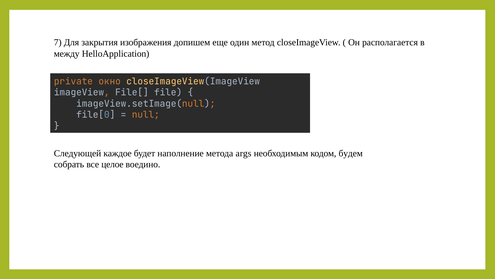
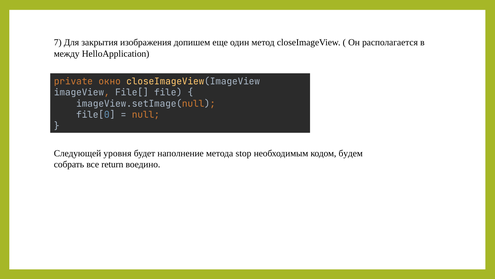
каждое: каждое -> уровня (117, 153)
args: args -> stop (244, 153)
целое: целое -> return (112, 164)
